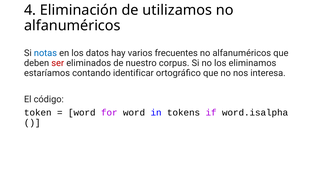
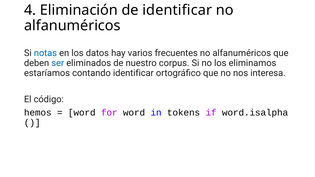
de utilizamos: utilizamos -> identificar (177, 10)
ser colour: red -> blue (58, 63)
token: token -> hemos (38, 113)
